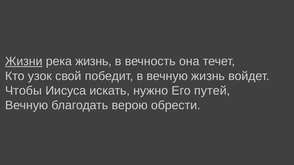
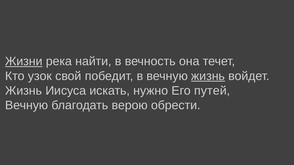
река жизнь: жизнь -> найти (93, 61)
жизнь underline: none -> present (208, 76)
Чтобы: Чтобы -> Жизнь (24, 91)
